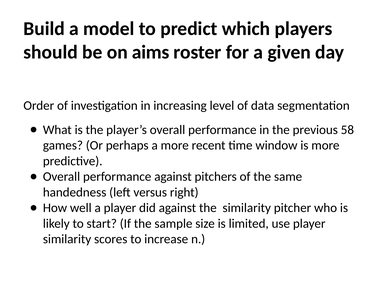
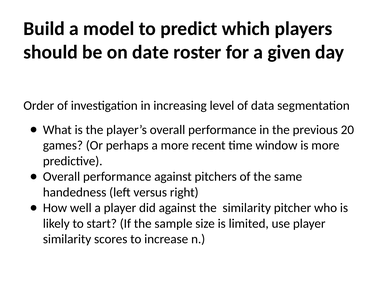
aims: aims -> date (151, 52)
58: 58 -> 20 (347, 130)
